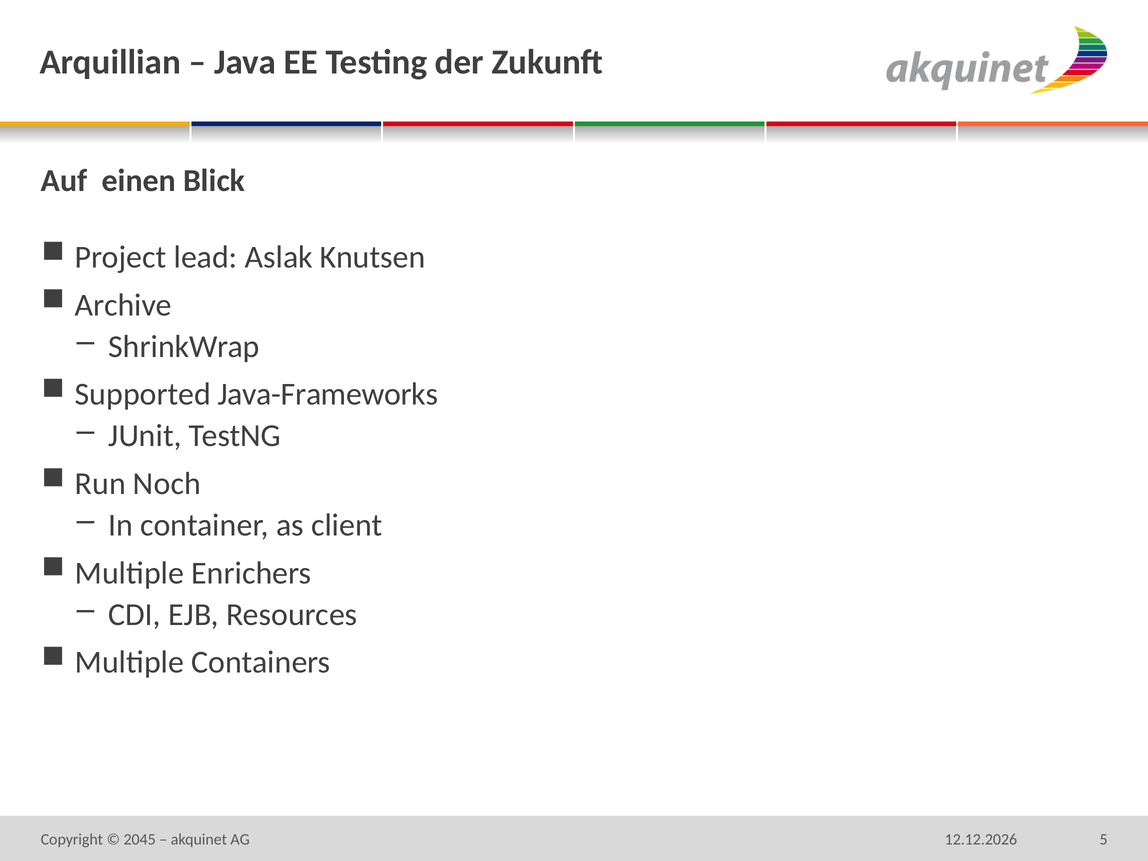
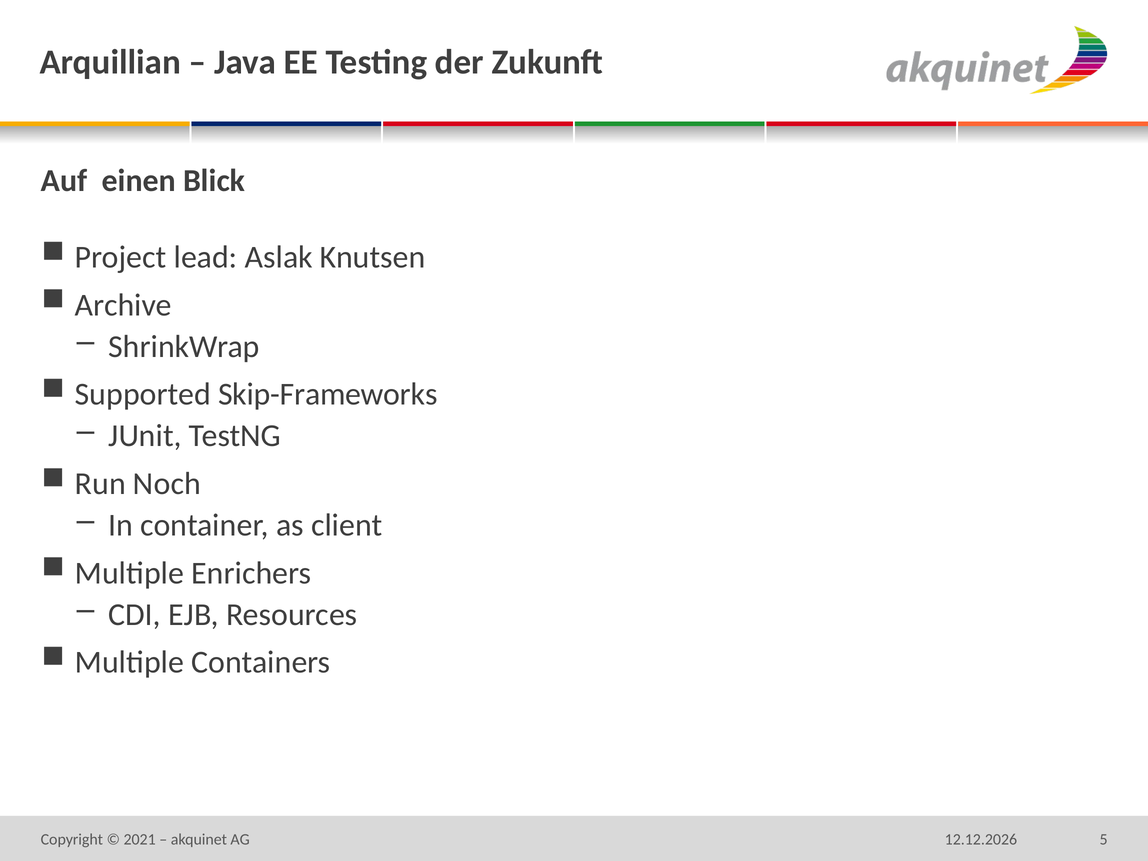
Java-Frameworks: Java-Frameworks -> Skip-Frameworks (328, 394)
2045: 2045 -> 2021 (140, 840)
